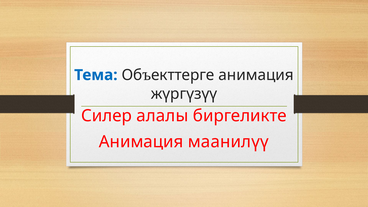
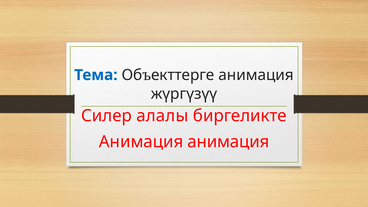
Анимация маанилүү: маанилүү -> анимация (228, 142)
